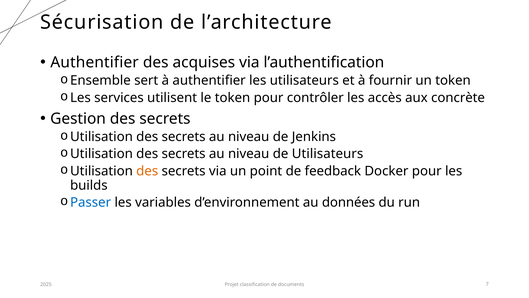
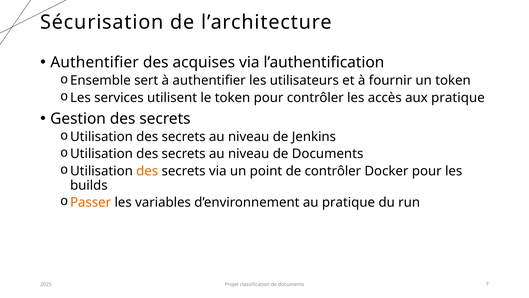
aux concrète: concrète -> pratique (458, 97)
niveau de Utilisateurs: Utilisateurs -> Documents (328, 154)
de feedback: feedback -> contrôler (333, 171)
Passer colour: blue -> orange (91, 202)
au données: données -> pratique (348, 202)
